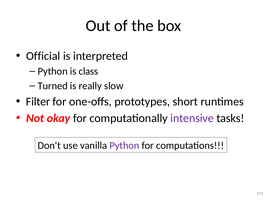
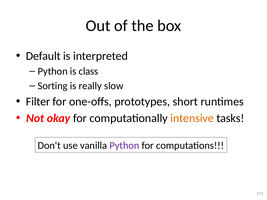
Official: Official -> Default (43, 56)
Turned: Turned -> Sorting (53, 86)
intensive colour: purple -> orange (192, 118)
